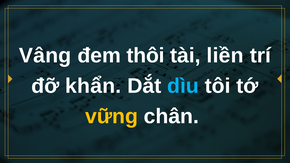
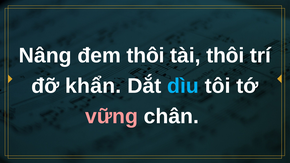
Vâng: Vâng -> Nâng (45, 55)
tài liền: liền -> thôi (225, 55)
vững colour: yellow -> pink (112, 116)
